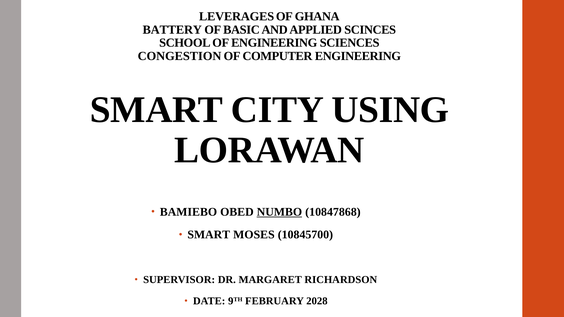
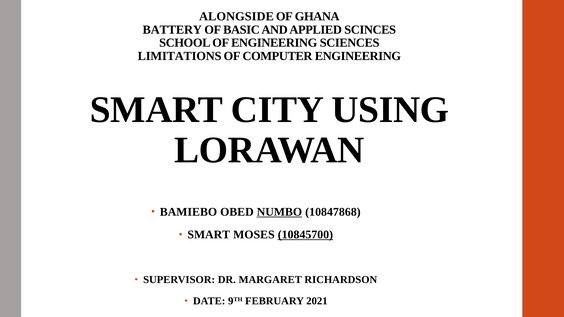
LEVERAGES: LEVERAGES -> ALONGSIDE (236, 16)
CONGESTION: CONGESTION -> LIMITATIONS (180, 56)
10845700 underline: none -> present (305, 235)
2028: 2028 -> 2021 (317, 301)
